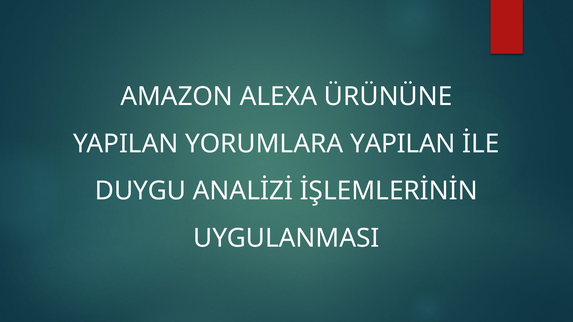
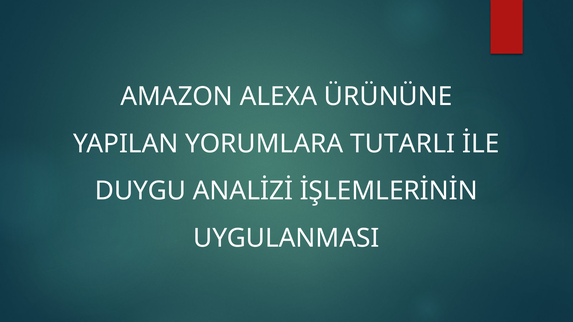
YORUMLARA YAPILAN: YAPILAN -> TUTARLI (403, 144)
